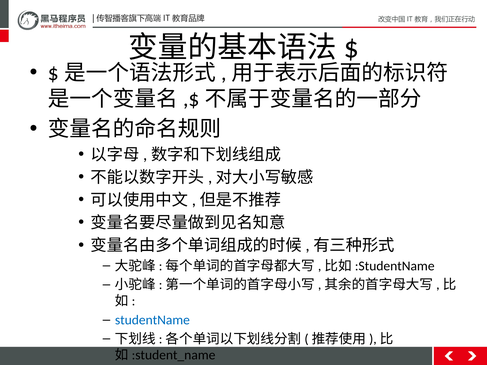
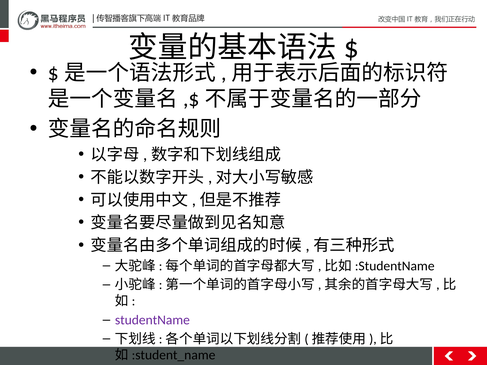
studentName colour: blue -> purple (152, 320)
